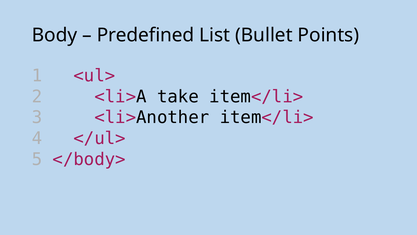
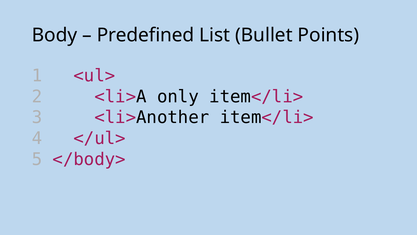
take: take -> only (178, 96)
